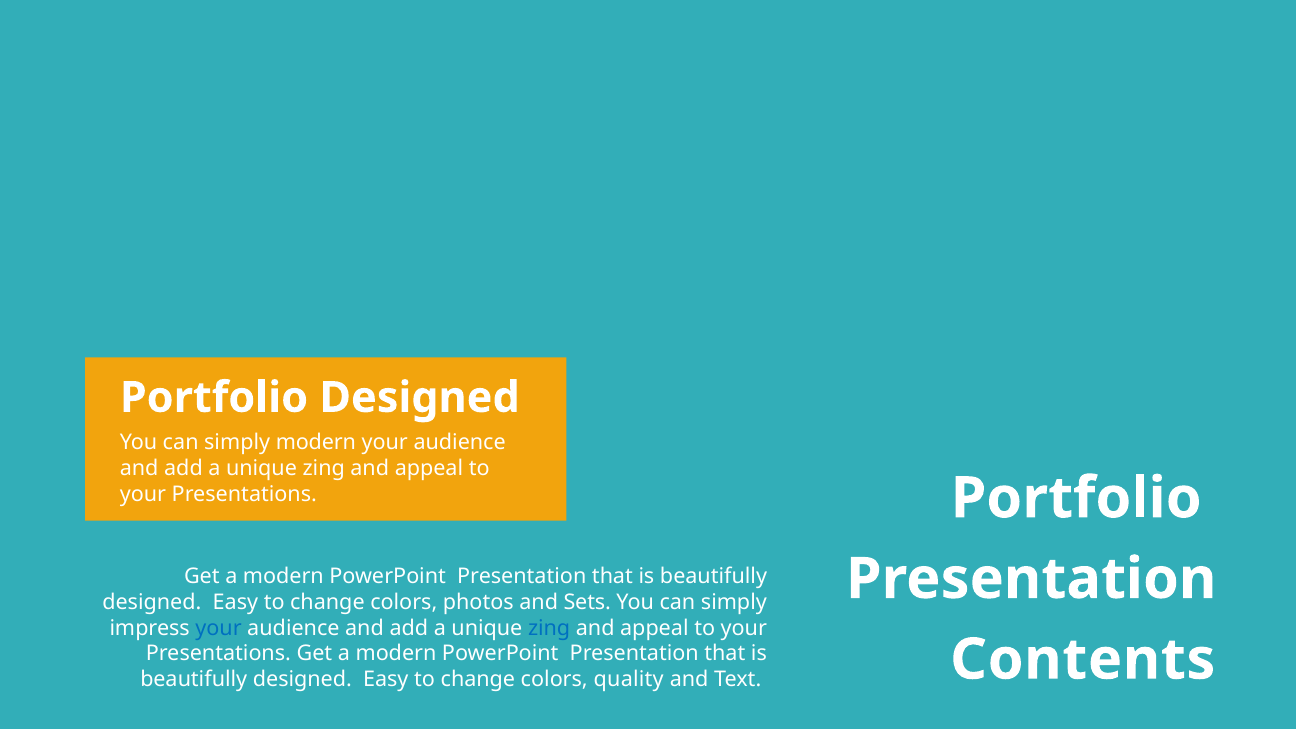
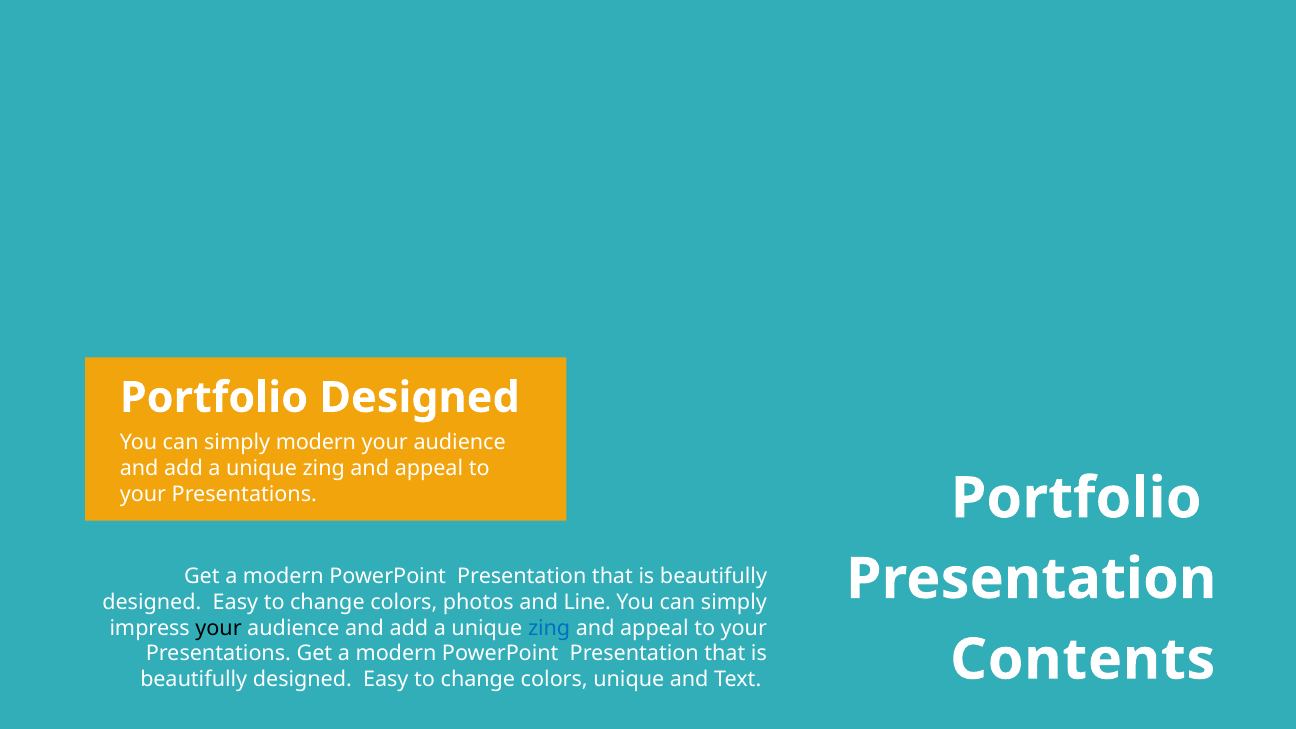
Sets: Sets -> Line (587, 602)
your colour: blue -> black (219, 628)
colors quality: quality -> unique (629, 680)
